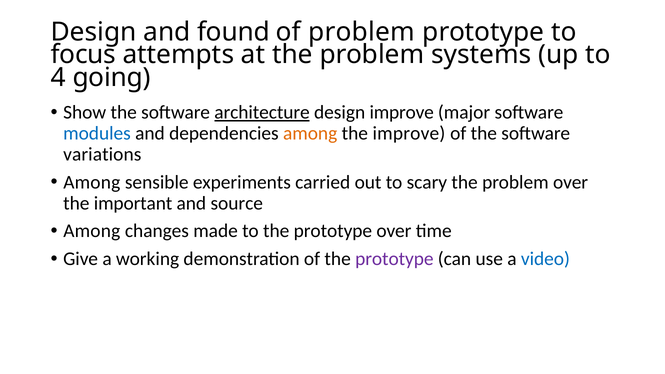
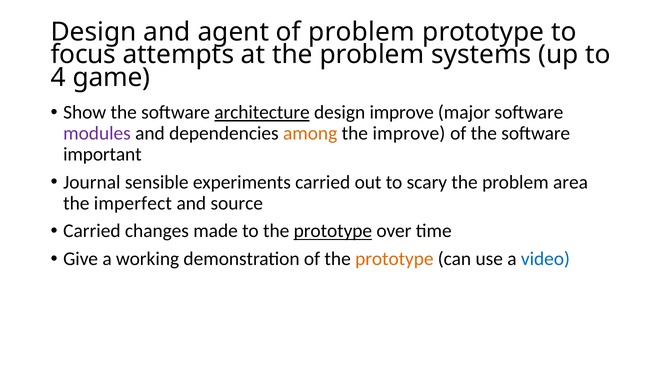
found: found -> agent (233, 32)
going: going -> game (111, 77)
modules colour: blue -> purple (97, 133)
variations: variations -> important (102, 154)
Among: Among -> Journal (92, 182)
problem over: over -> area (570, 182)
important: important -> imperfect (133, 203)
Among: Among -> Carried (92, 231)
prototype underline: none -> present (333, 231)
prototype colour: purple -> orange (394, 259)
